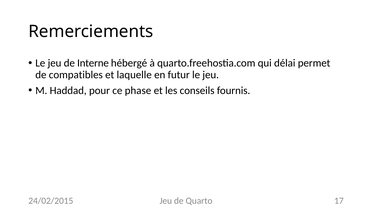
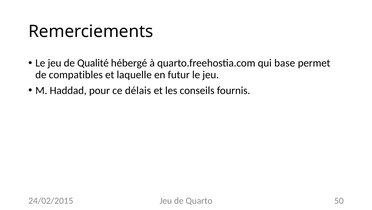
Interne: Interne -> Qualité (93, 63)
délai: délai -> base (285, 63)
phase: phase -> délais (138, 90)
17: 17 -> 50 (339, 200)
